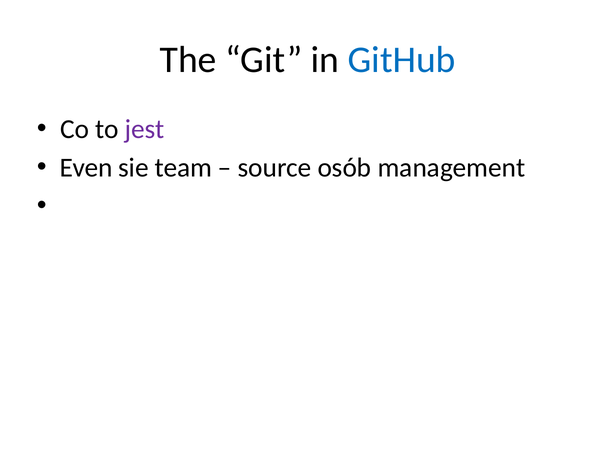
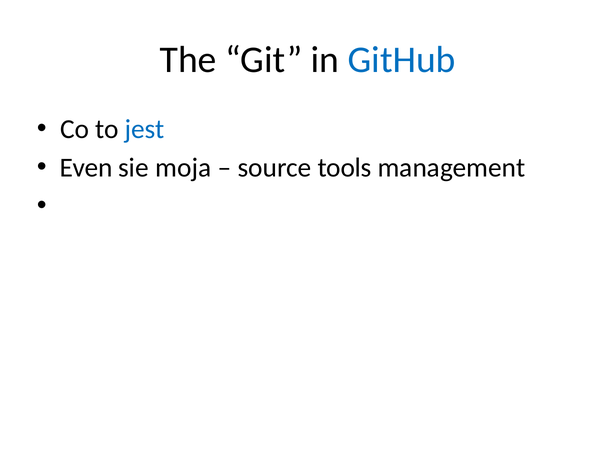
jest colour: purple -> blue (145, 129)
team: team -> moja (183, 168)
osób: osób -> tools (345, 168)
